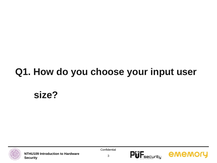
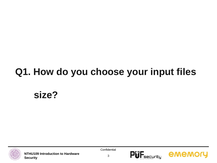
user: user -> files (186, 72)
